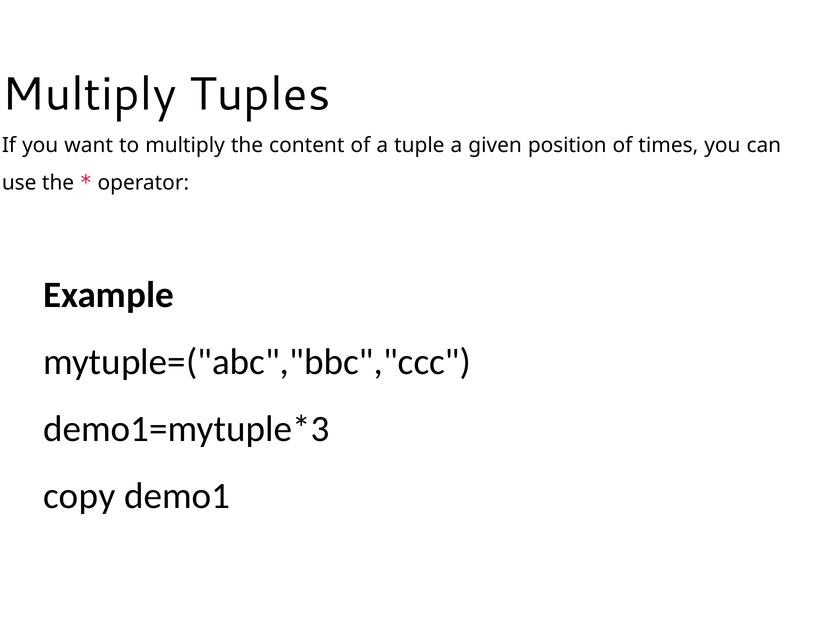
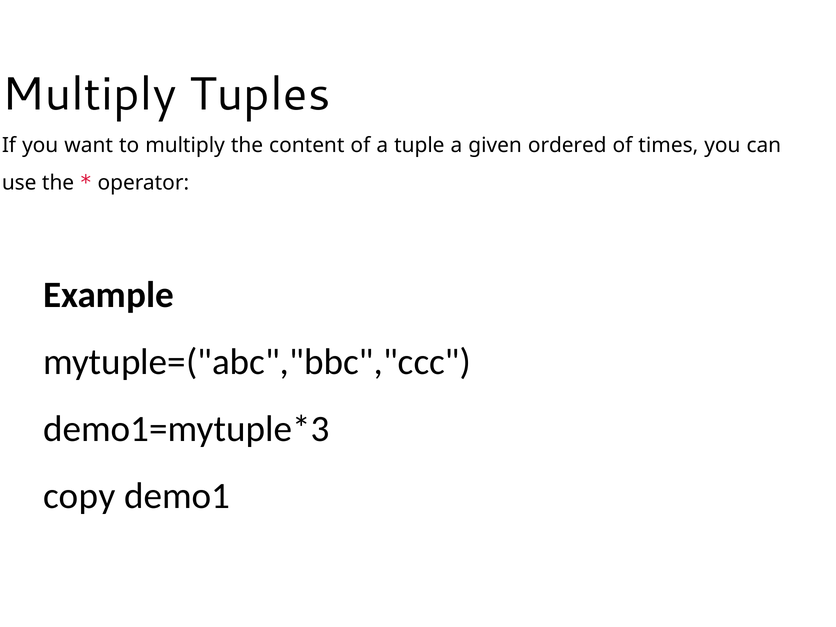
position: position -> ordered (567, 145)
